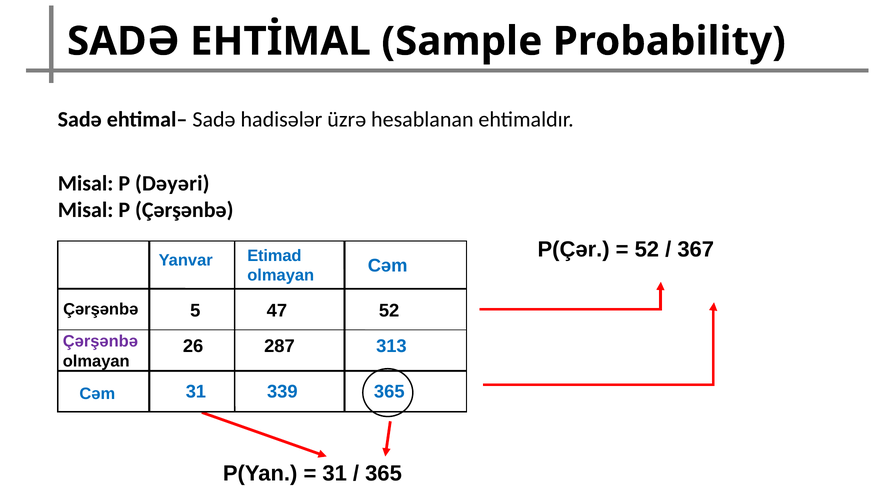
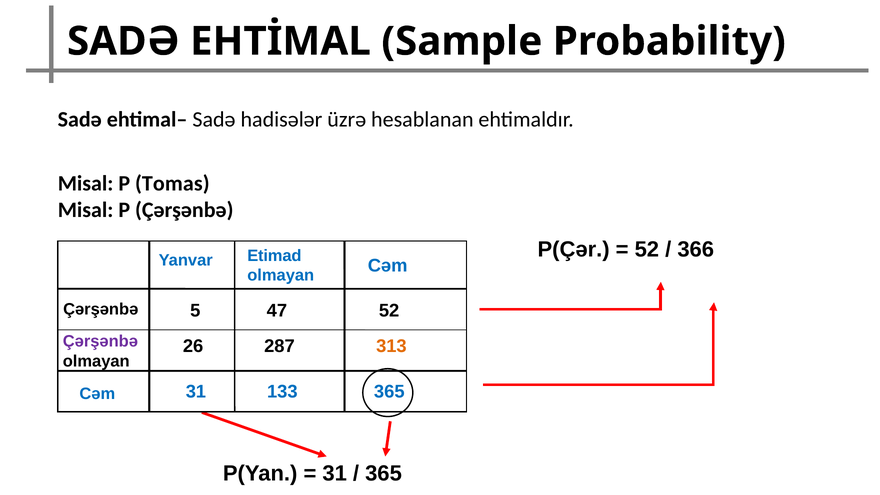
Dəyəri: Dəyəri -> Tomas (172, 184)
367: 367 -> 366 (696, 250)
313 colour: blue -> orange (391, 346)
339: 339 -> 133 (282, 392)
